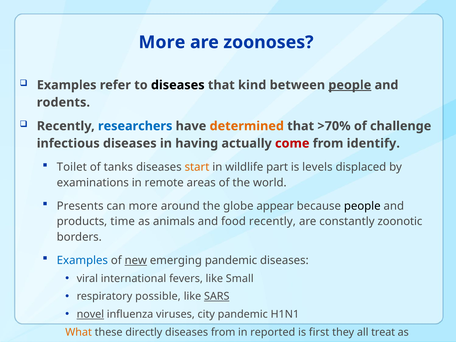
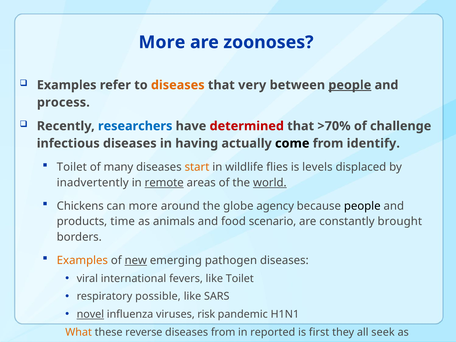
diseases colour: black -> orange (178, 85)
kind: kind -> very (252, 85)
rodents: rodents -> process (63, 102)
determined colour: orange -> red (247, 126)
come colour: red -> black (292, 143)
tanks: tanks -> many (118, 167)
part: part -> flies (277, 167)
examinations: examinations -> inadvertently (93, 183)
remote underline: none -> present (164, 183)
world underline: none -> present (270, 183)
Presents: Presents -> Chickens (80, 206)
appear: appear -> agency (275, 206)
food recently: recently -> scenario (273, 222)
zoonotic: zoonotic -> brought (400, 222)
Examples colour: blue -> orange (82, 260)
emerging pandemic: pandemic -> pathogen (231, 260)
like Small: Small -> Toilet (240, 279)
SARS underline: present -> none (217, 296)
city: city -> risk (206, 314)
directly: directly -> reverse (144, 332)
treat: treat -> seek (383, 332)
